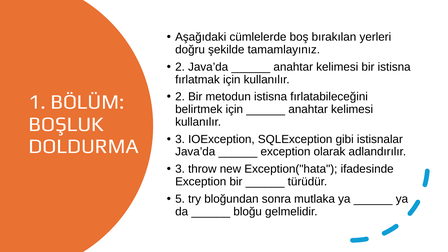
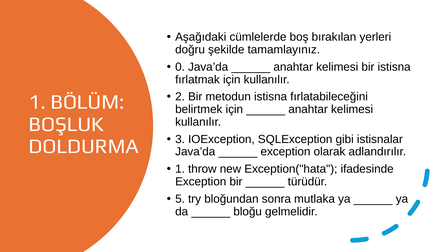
2: 2 -> 0 (180, 67)
3: 3 -> 1 (180, 169)
